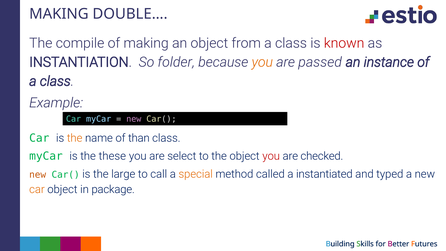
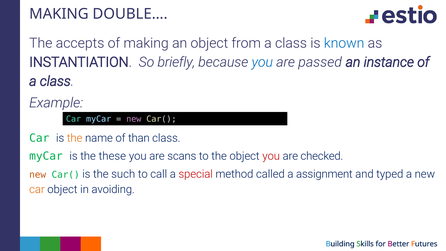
compile: compile -> accepts (80, 43)
known colour: red -> blue (344, 43)
folder: folder -> briefly (176, 62)
you colour: orange -> blue (262, 62)
select: select -> scans (182, 156)
large: large -> such (123, 174)
special colour: orange -> red (196, 174)
instantiated: instantiated -> assignment (324, 174)
package: package -> avoiding (113, 189)
